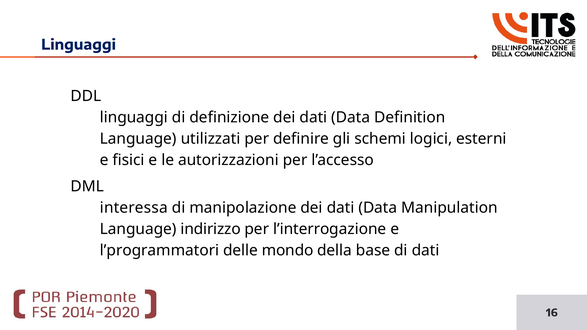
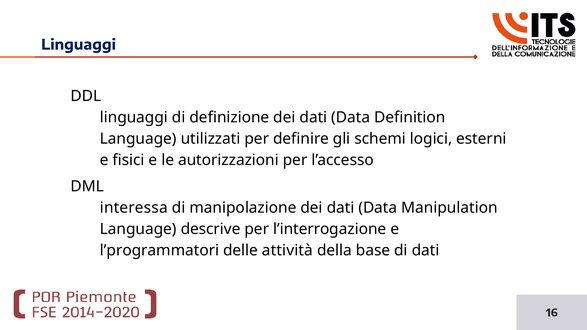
indirizzo: indirizzo -> descrive (211, 229)
mondo: mondo -> attività (287, 250)
